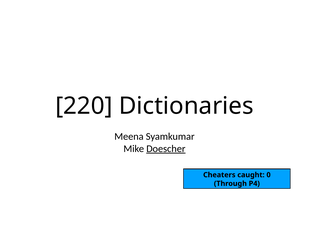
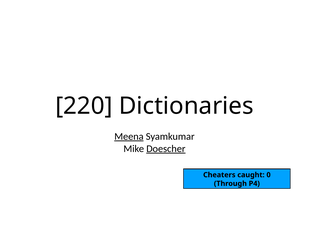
Meena underline: none -> present (129, 137)
